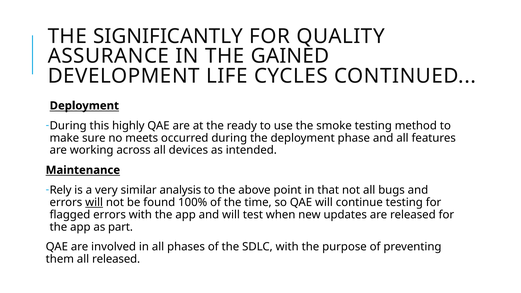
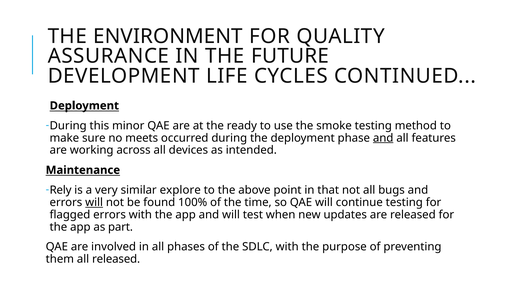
SIGNIFICANTLY: SIGNIFICANTLY -> ENVIRONMENT (168, 36)
GAINED: GAINED -> FUTURE (290, 56)
highly: highly -> minor (128, 126)
and underline: none -> present (383, 138)
analysis: analysis -> explore (180, 190)
